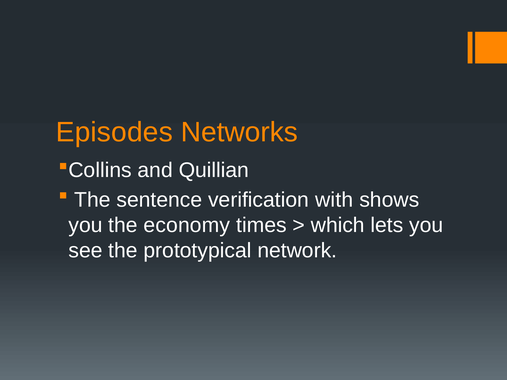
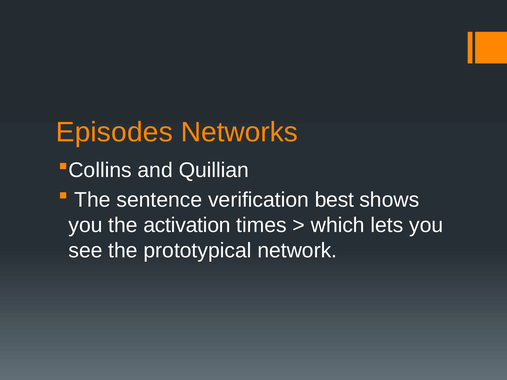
with: with -> best (334, 200)
economy: economy -> activation (187, 225)
